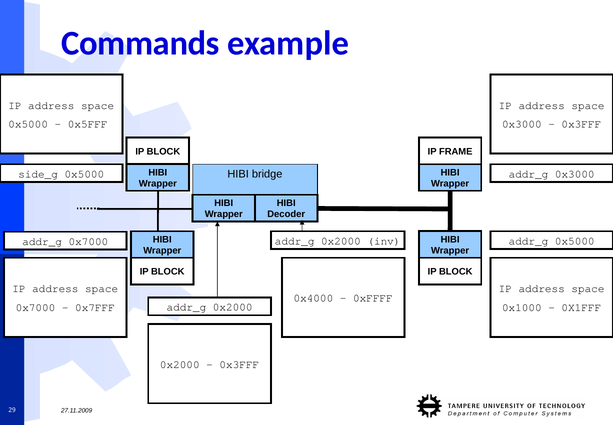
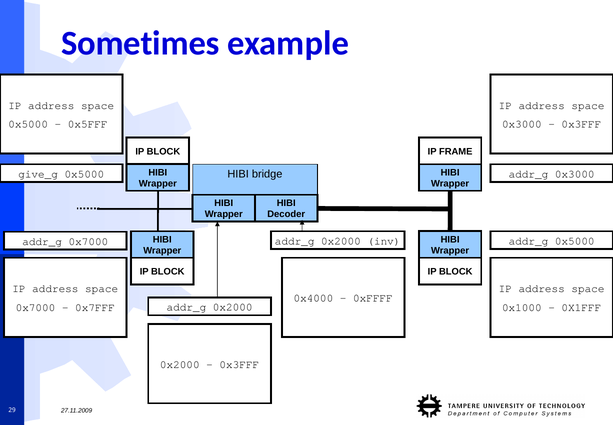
Commands: Commands -> Sometimes (140, 43)
side_g: side_g -> give_g (38, 174)
